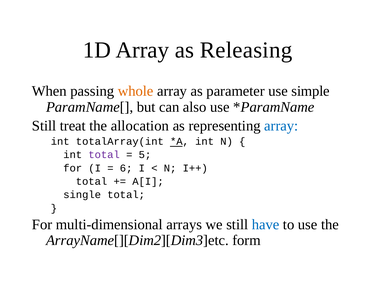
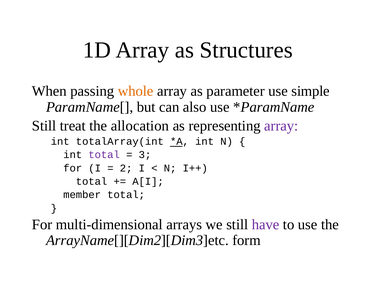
Releasing: Releasing -> Structures (246, 50)
array colour: blue -> purple (281, 126)
5: 5 -> 3 (145, 155)
6: 6 -> 2 (126, 168)
single: single -> member (82, 195)
have colour: blue -> purple (266, 225)
